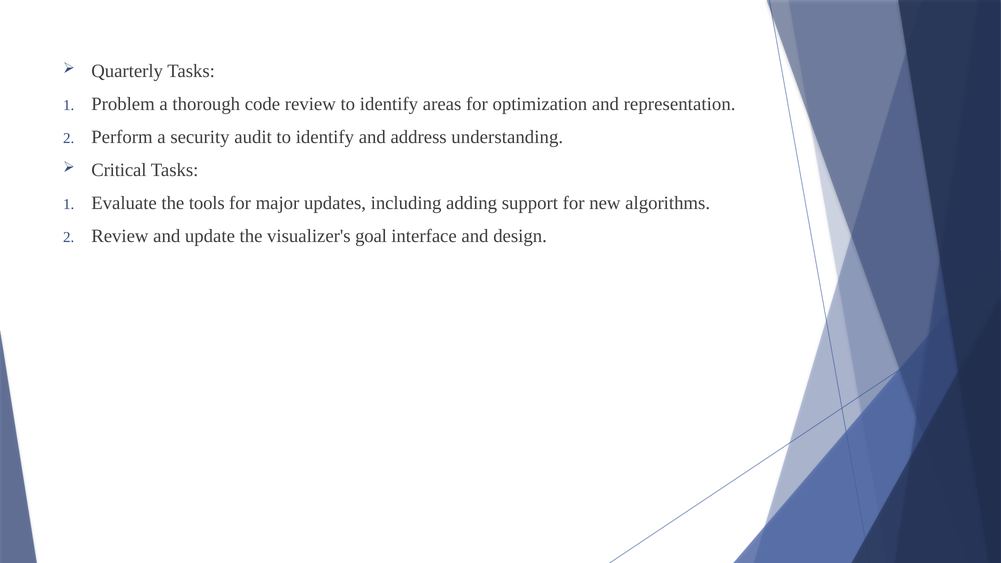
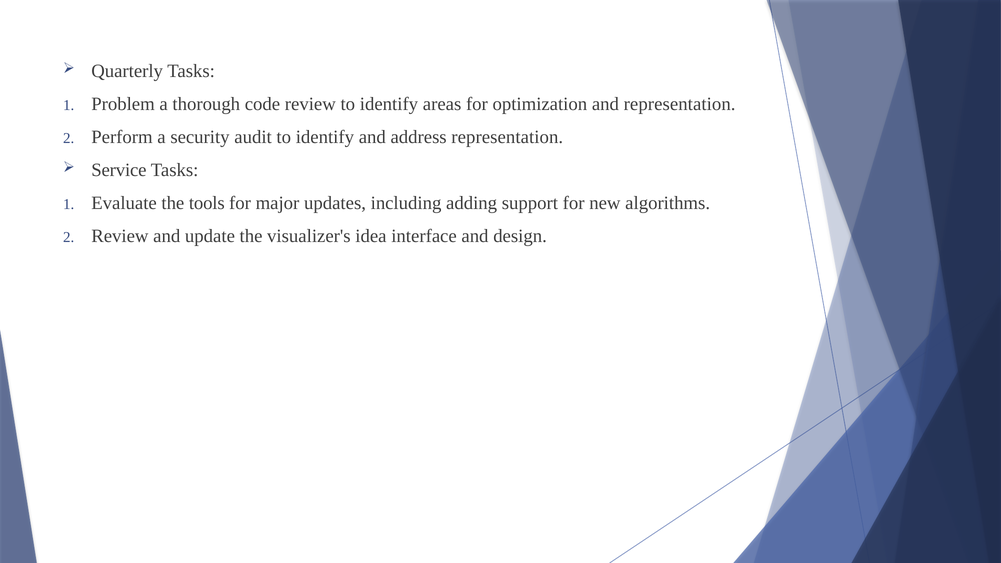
address understanding: understanding -> representation (507, 137)
Critical: Critical -> Service (119, 170)
goal: goal -> idea (371, 236)
